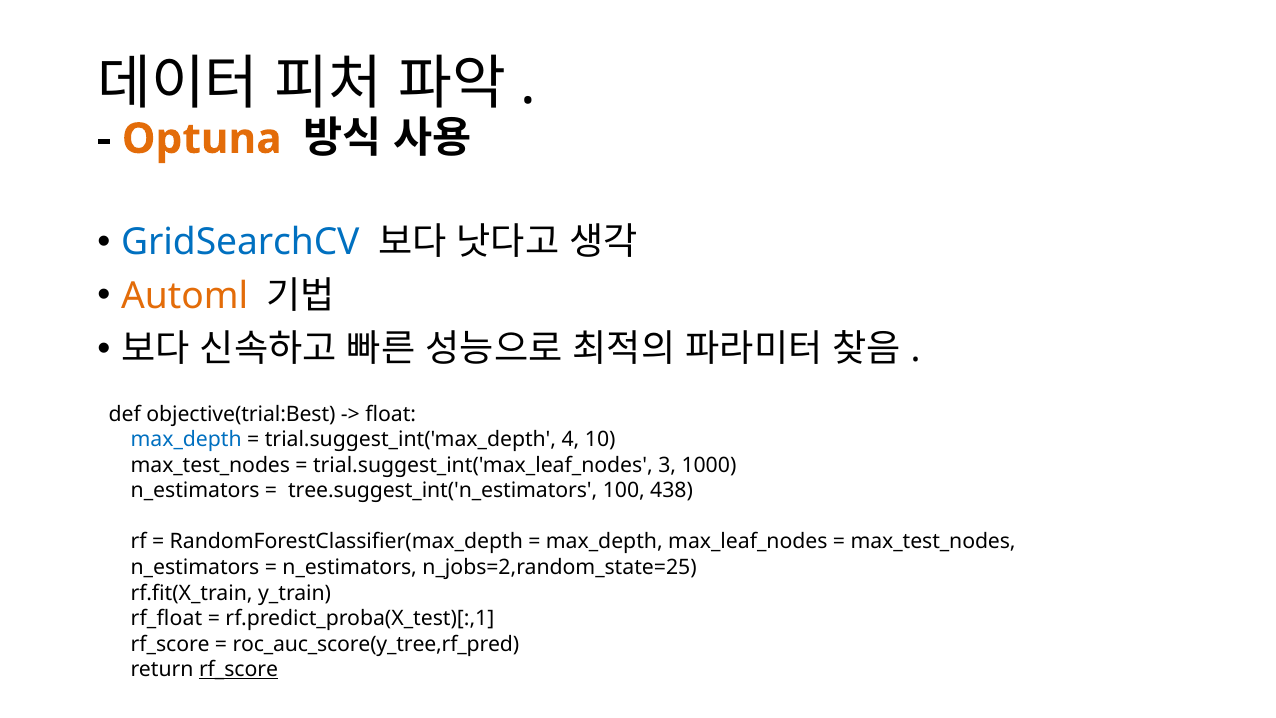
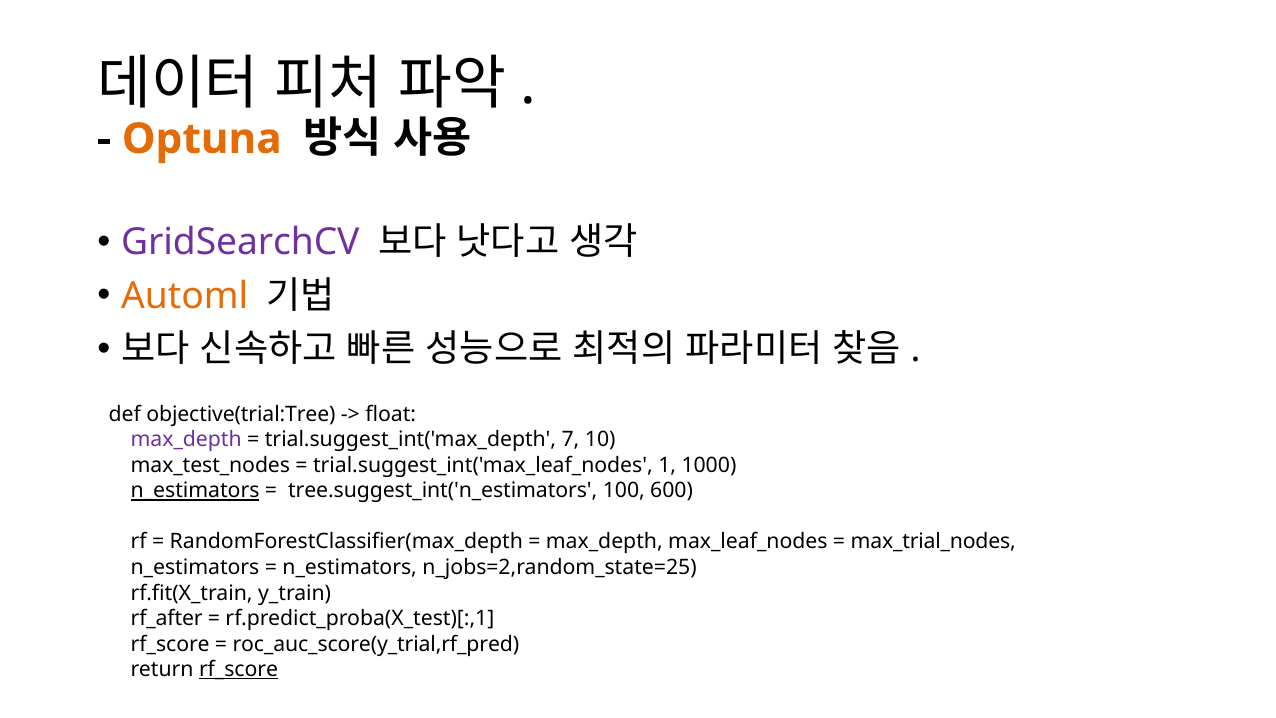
GridSearchCV colour: blue -> purple (240, 243)
objective(trial:Best: objective(trial:Best -> objective(trial:Tree (241, 414)
max_depth colour: blue -> purple (186, 440)
4: 4 -> 7 (570, 440)
3: 3 -> 1 (667, 465)
n_estimators underline: none -> present (195, 491)
438: 438 -> 600 (672, 491)
max_test_nodes: max_test_nodes -> max_trial_nodes (933, 542)
rf_float: rf_float -> rf_after (167, 618)
roc_auc_score(y_tree,rf_pred: roc_auc_score(y_tree,rf_pred -> roc_auc_score(y_trial,rf_pred (376, 644)
